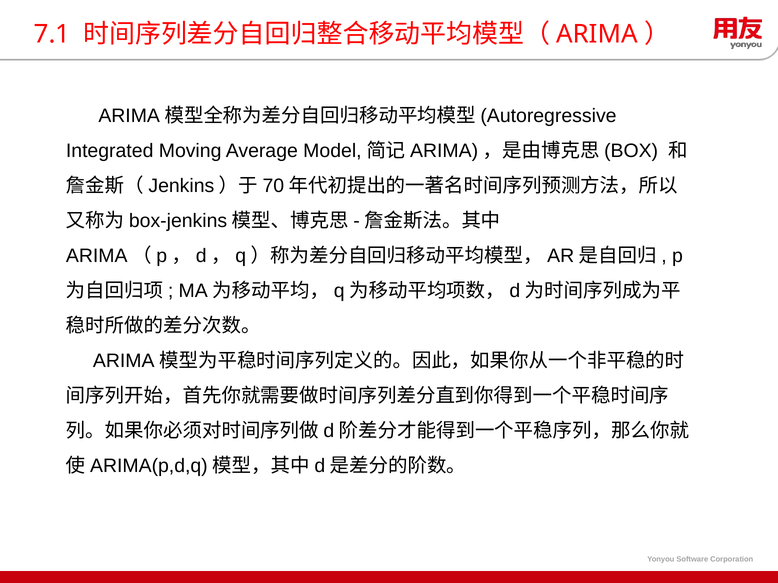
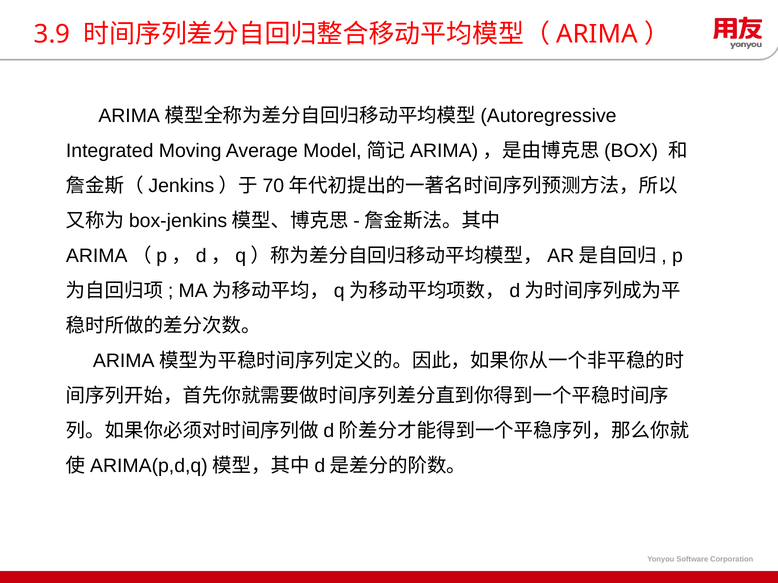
7.1: 7.1 -> 3.9 (52, 34)
